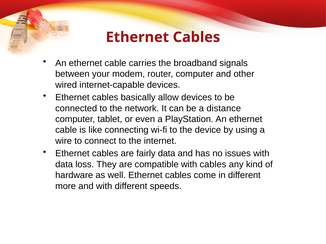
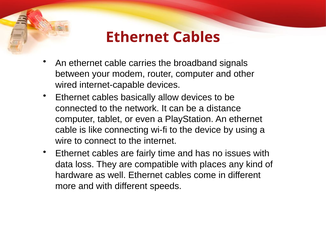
fairly data: data -> time (167, 154)
with cables: cables -> places (213, 165)
